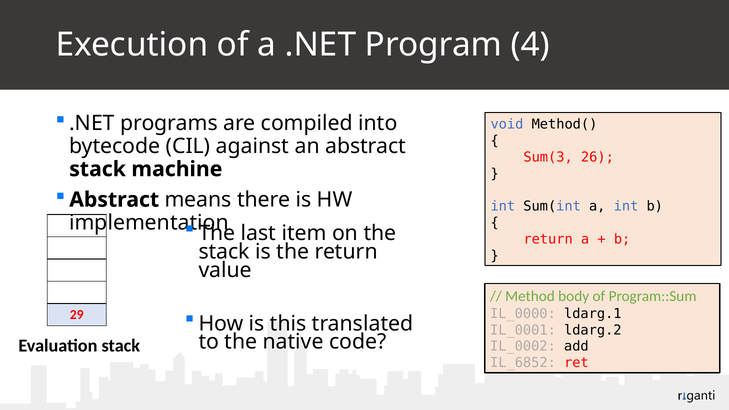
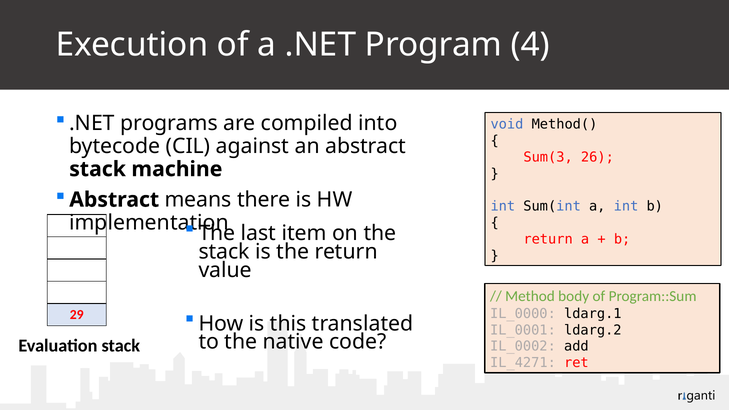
IL_6852: IL_6852 -> IL_4271 (523, 363)
